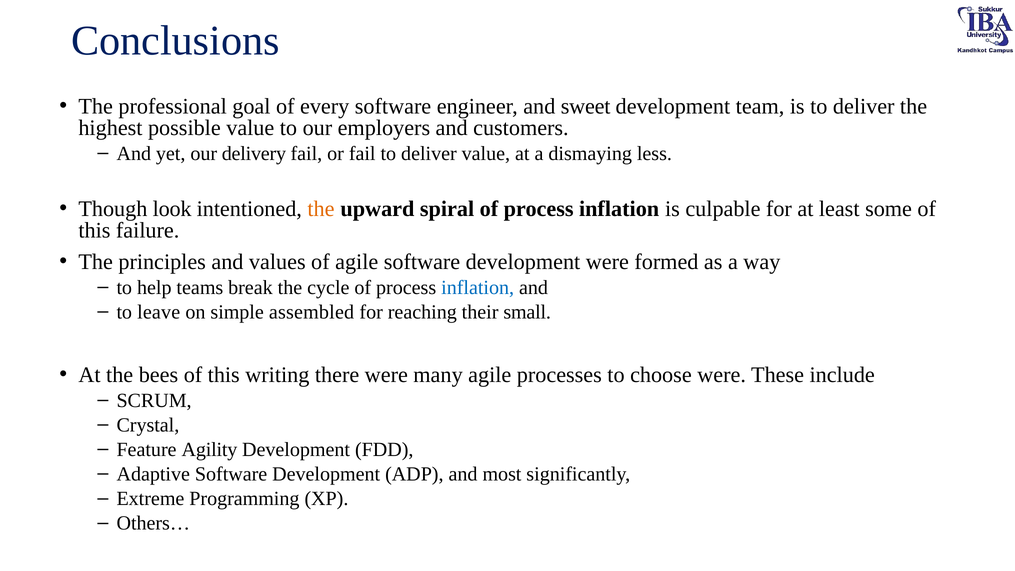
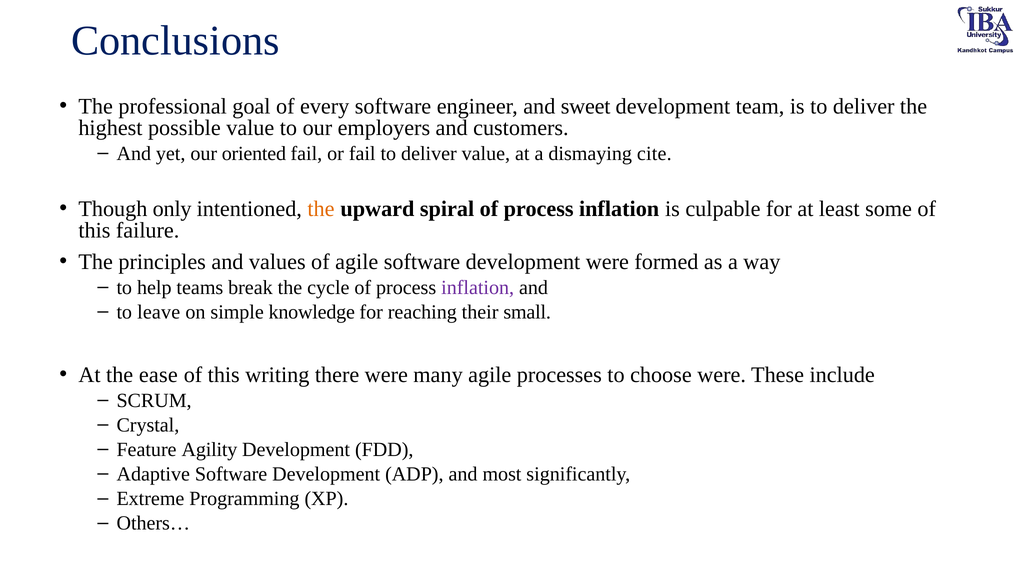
delivery: delivery -> oriented (254, 154)
less: less -> cite (654, 154)
look: look -> only (172, 209)
inflation colour: blue -> purple (478, 288)
assembled: assembled -> knowledge (312, 312)
bees: bees -> ease (158, 375)
